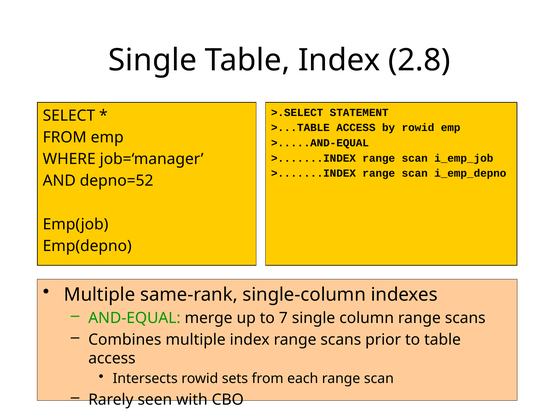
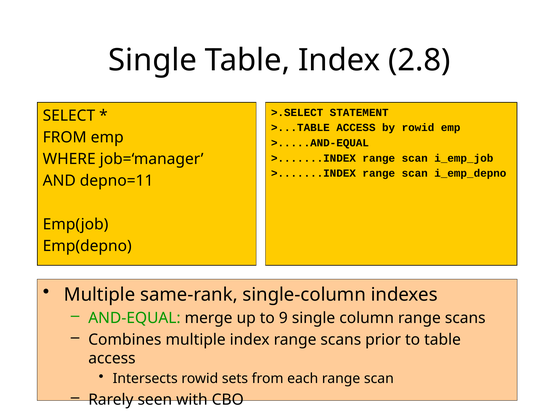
depno=52: depno=52 -> depno=11 (117, 181)
7: 7 -> 9 (283, 318)
